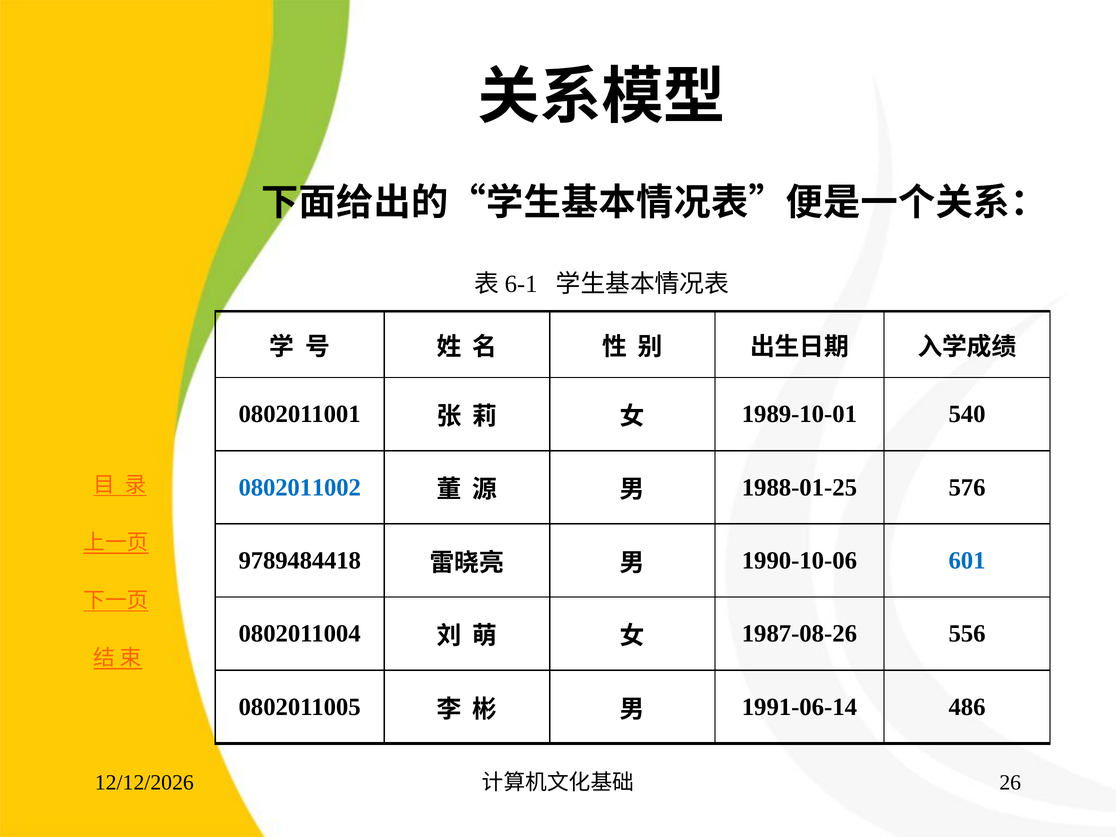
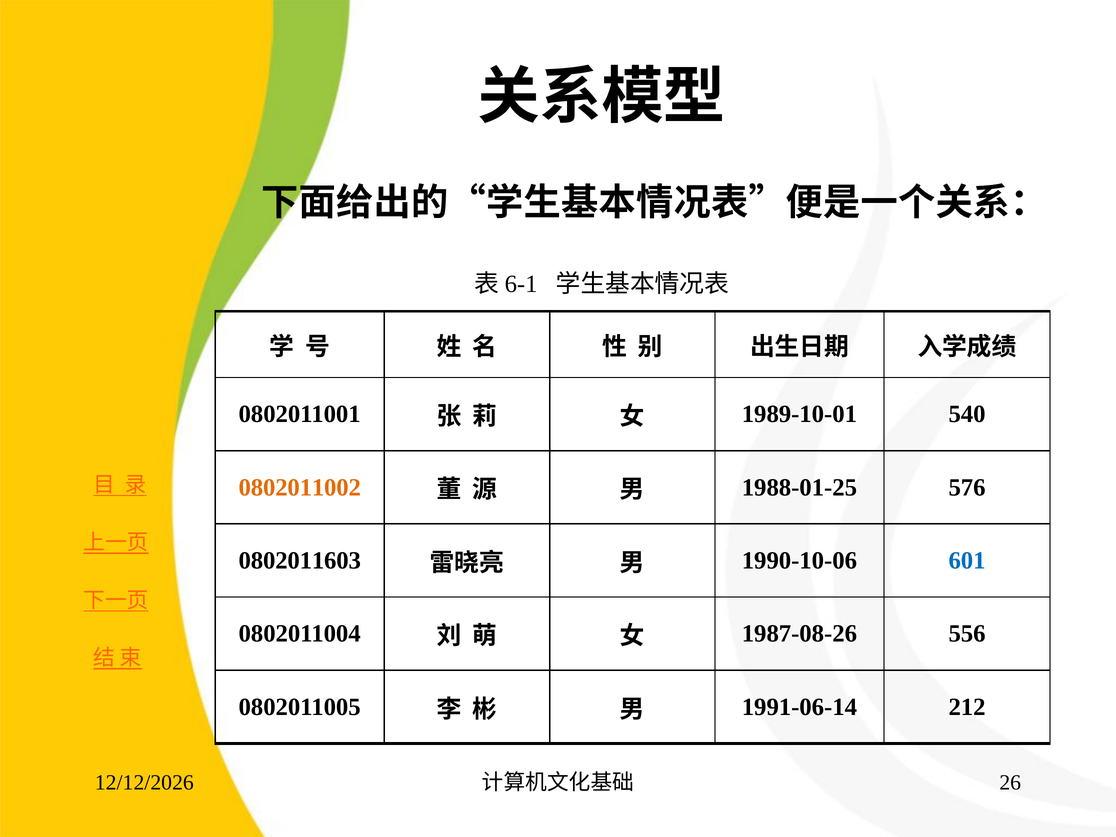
0802011002 colour: blue -> orange (300, 487)
9789484418: 9789484418 -> 0802011603 (300, 561)
486: 486 -> 212 (967, 707)
